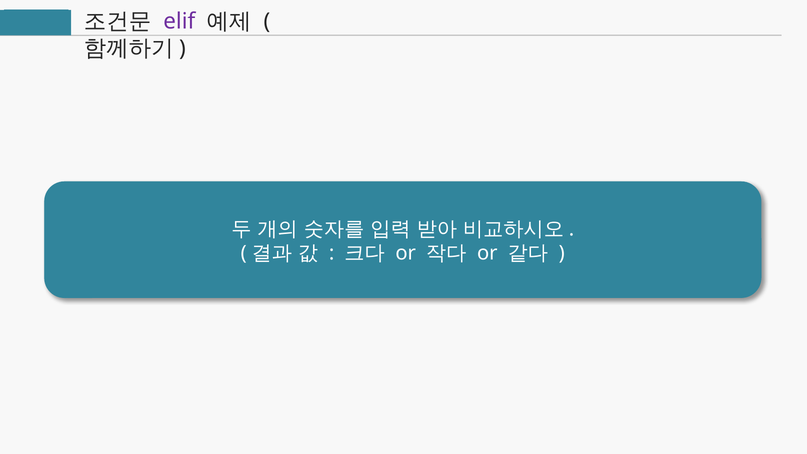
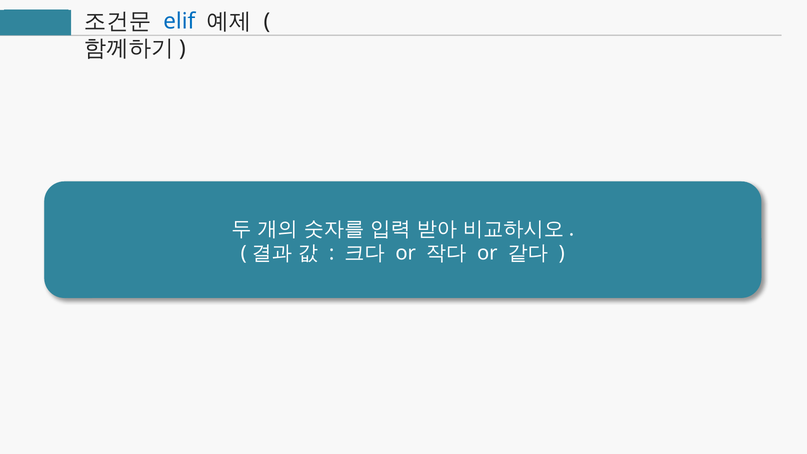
elif colour: purple -> blue (179, 21)
